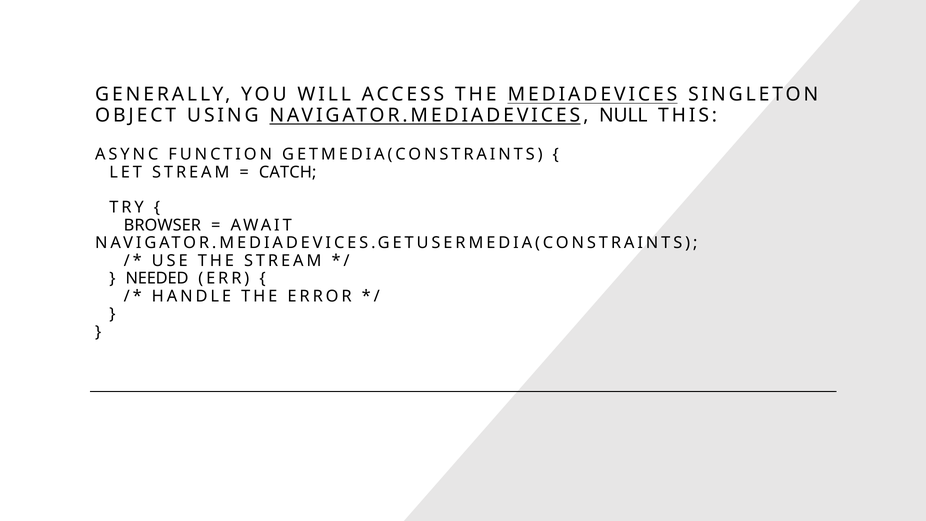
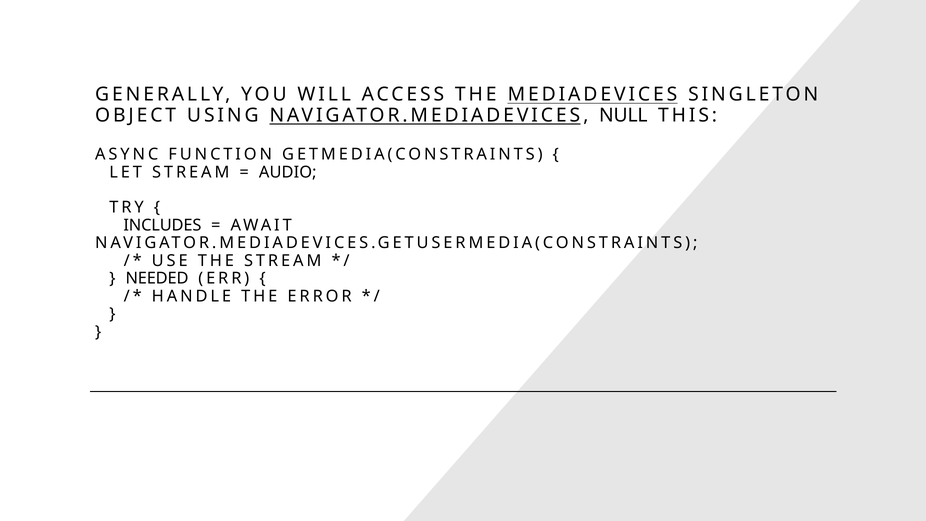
CATCH: CATCH -> AUDIO (288, 172)
BROWSER: BROWSER -> INCLUDES (162, 225)
